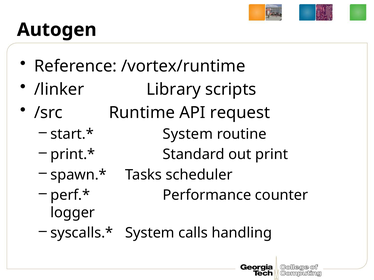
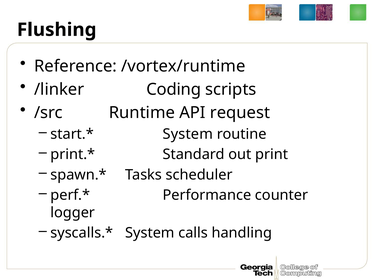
Autogen: Autogen -> Flushing (57, 30)
Library: Library -> Coding (174, 90)
